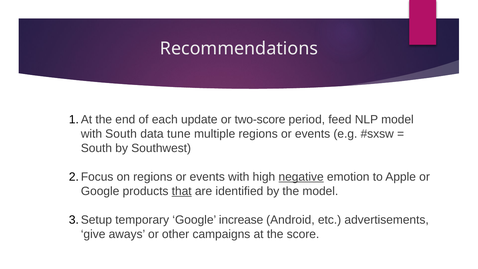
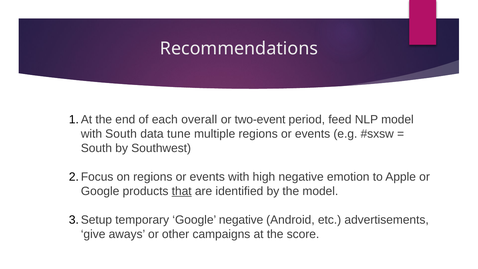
update: update -> overall (199, 119)
two-score: two-score -> two-event (260, 119)
negative underline: present -> none (301, 177)
Google increase: increase -> negative (241, 220)
